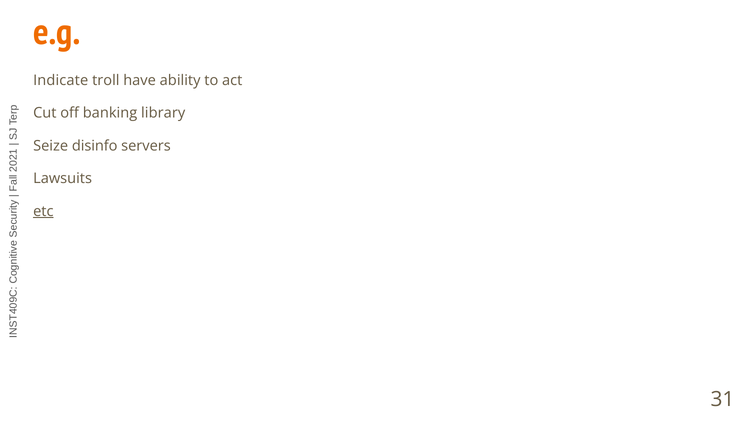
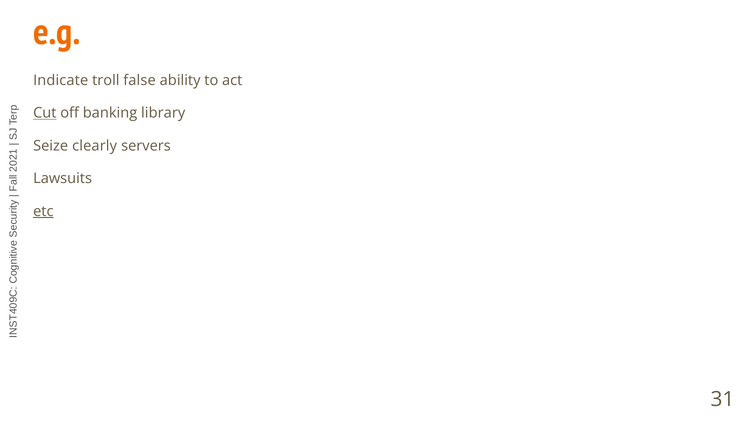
have: have -> false (139, 80)
Cut underline: none -> present (45, 113)
disinfo: disinfo -> clearly (95, 146)
